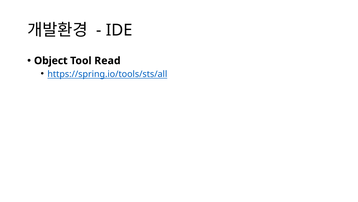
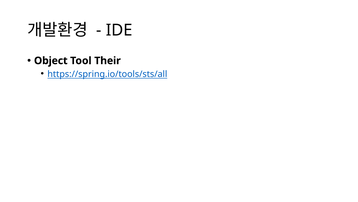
Read: Read -> Their (108, 61)
